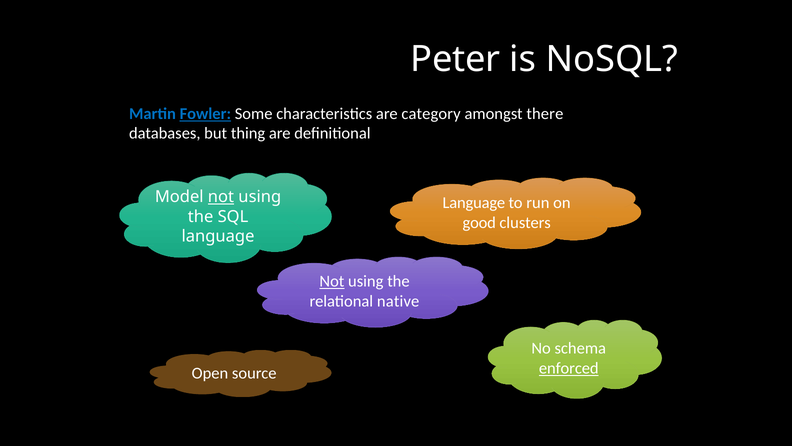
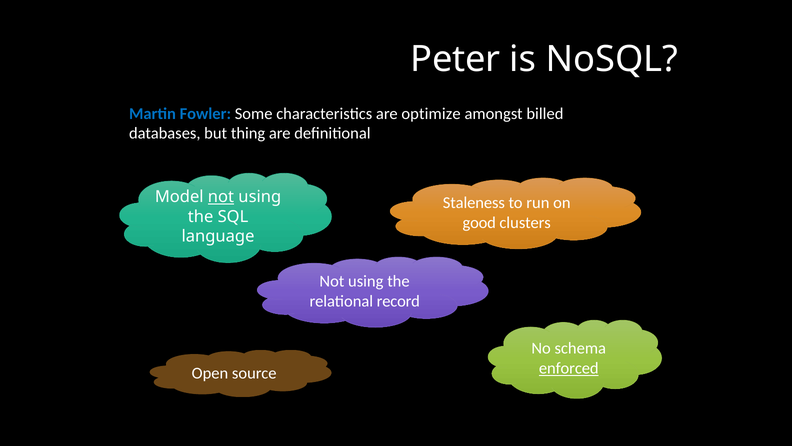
Fowler underline: present -> none (205, 114)
category: category -> optimize (431, 114)
there: there -> billed (545, 114)
Language: Language -> Staleness (474, 203)
Not underline: present -> none (332, 281)
native: native -> record (398, 301)
